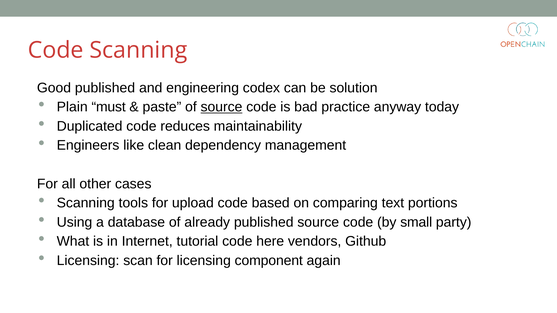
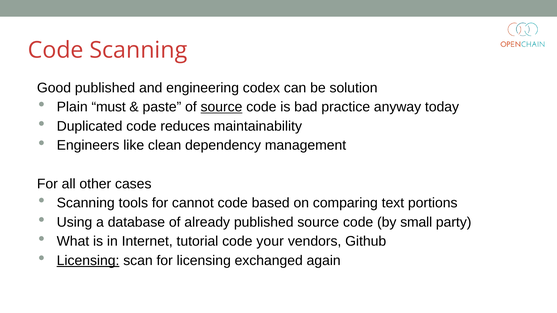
upload: upload -> cannot (193, 203)
here: here -> your (270, 242)
Licensing underline: none -> present (88, 261)
component: component -> exchanged (269, 261)
